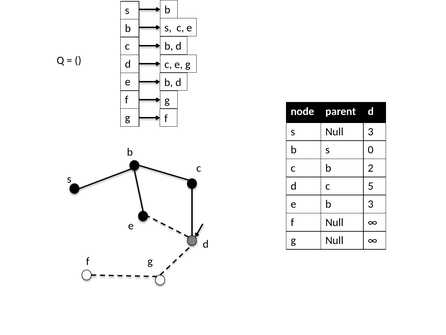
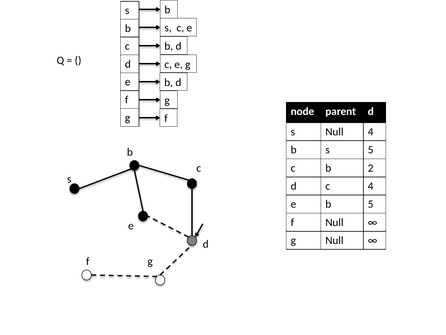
Null 3: 3 -> 4 (371, 132)
s 0: 0 -> 5 (371, 150)
c 5: 5 -> 4 (371, 186)
b 3: 3 -> 5 (371, 204)
